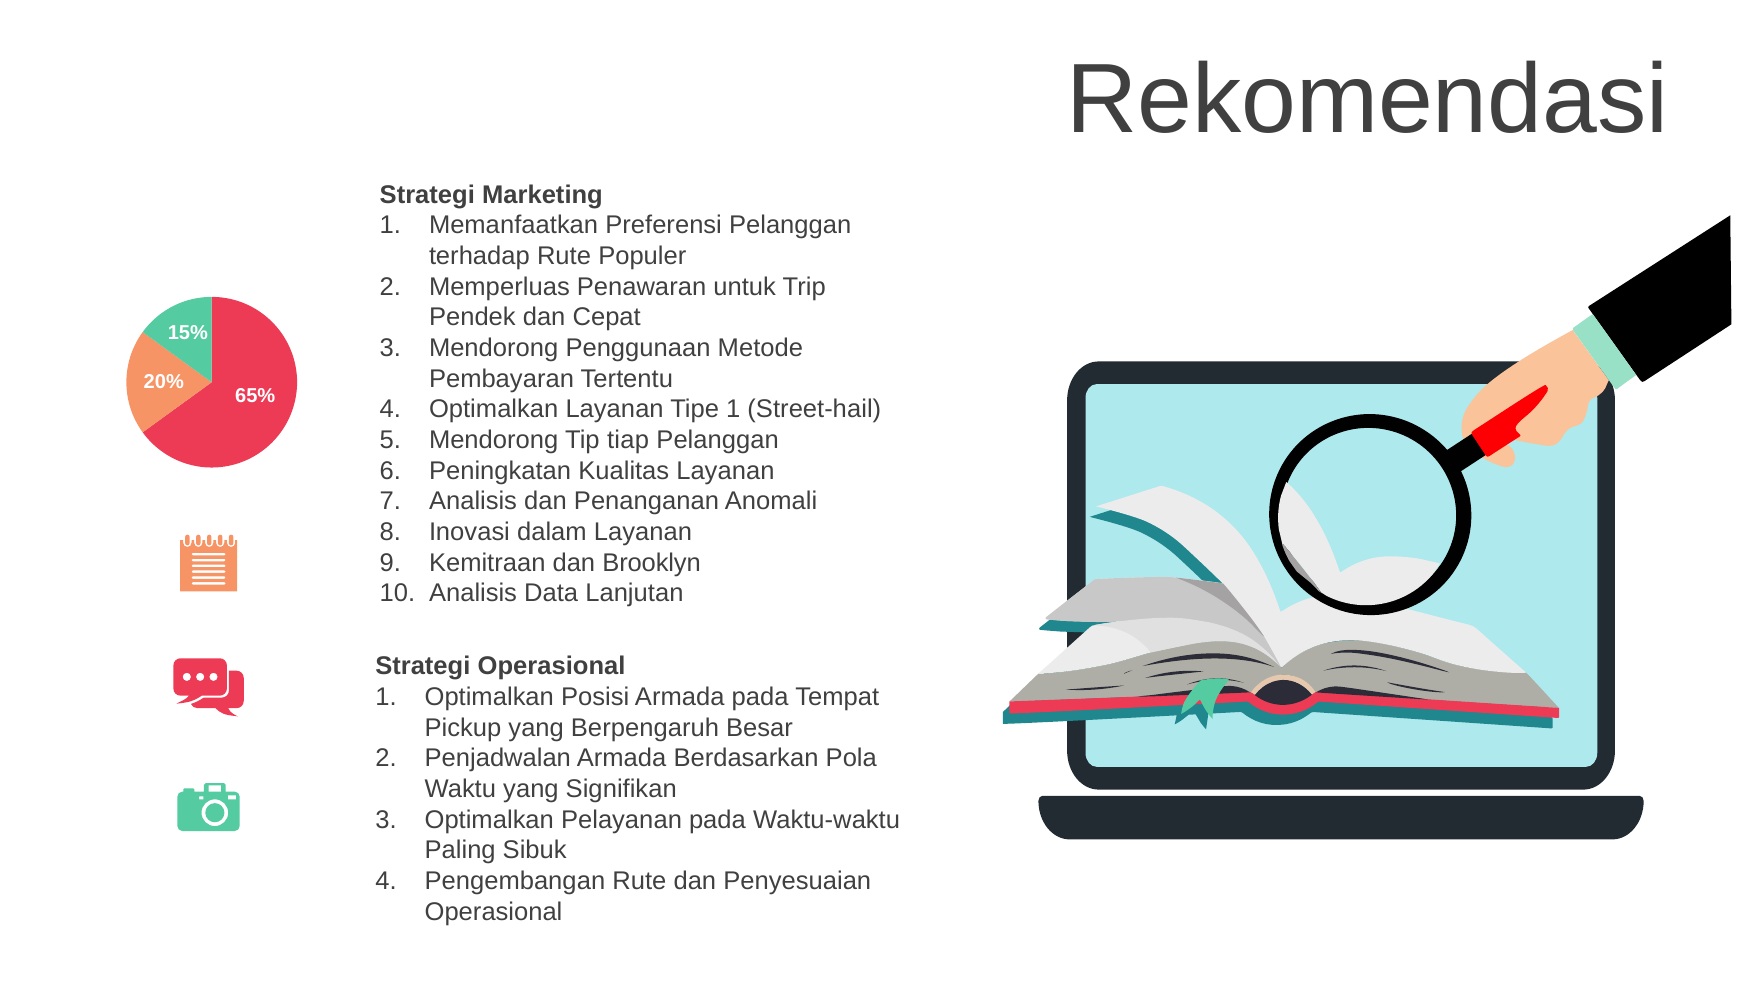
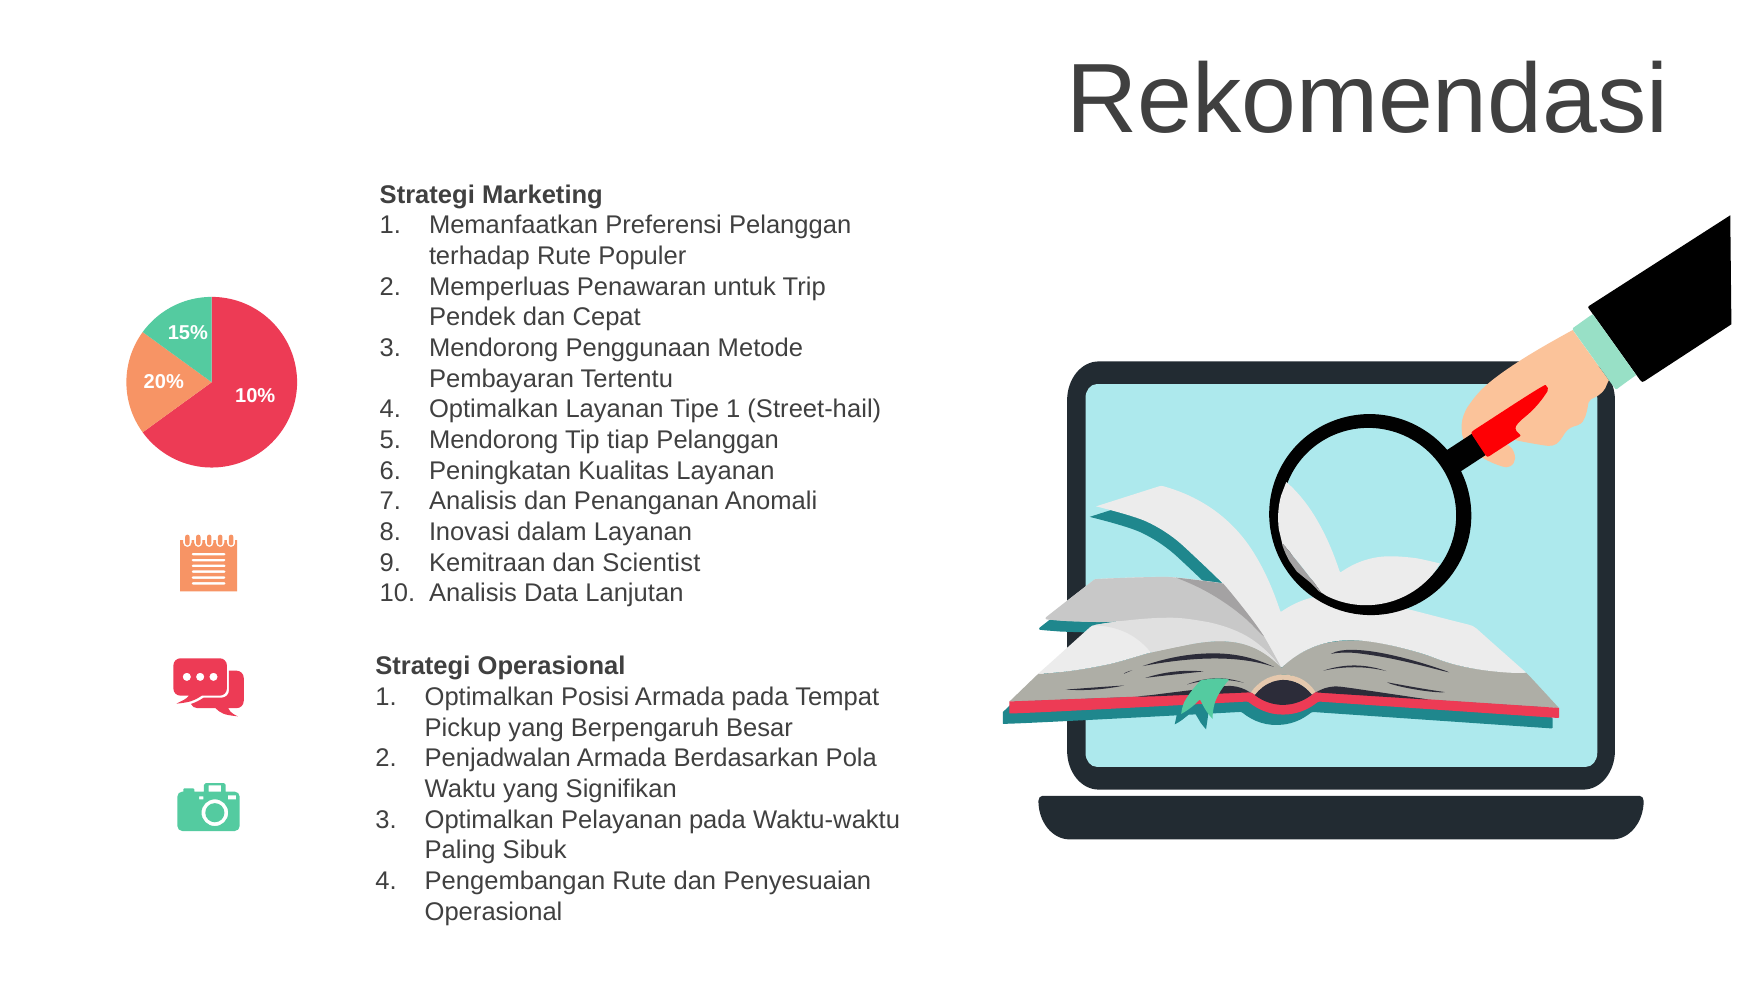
65%: 65% -> 10% (255, 396)
Brooklyn: Brooklyn -> Scientist (651, 563)
